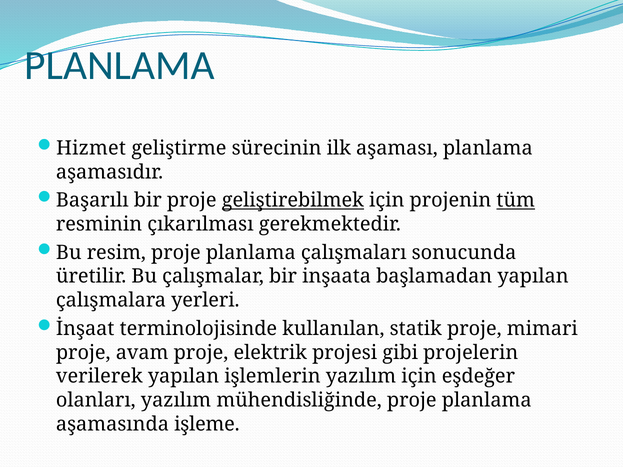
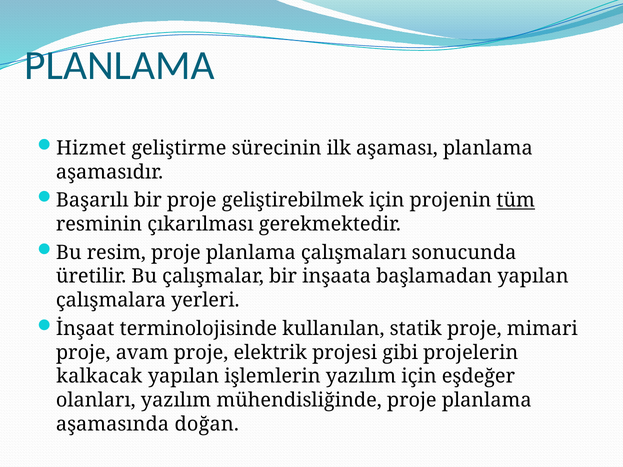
geliştirebilmek underline: present -> none (293, 200)
verilerek: verilerek -> kalkacak (99, 377)
işleme: işleme -> doğan (207, 424)
